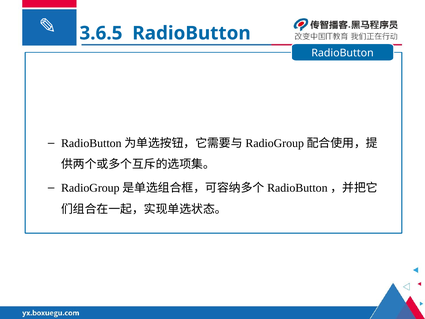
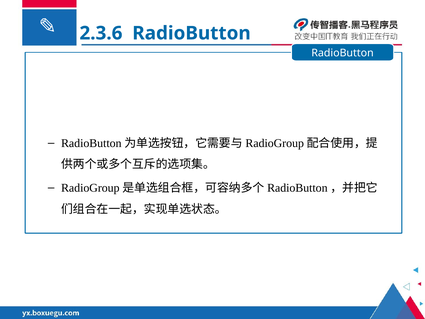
3.6.5: 3.6.5 -> 2.3.6 (101, 33)
